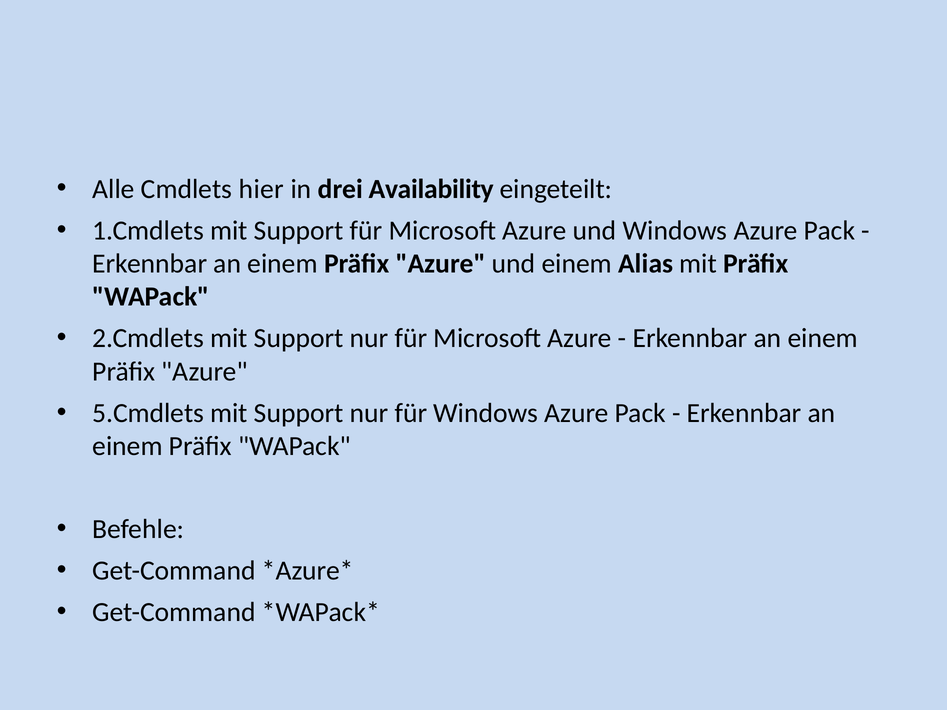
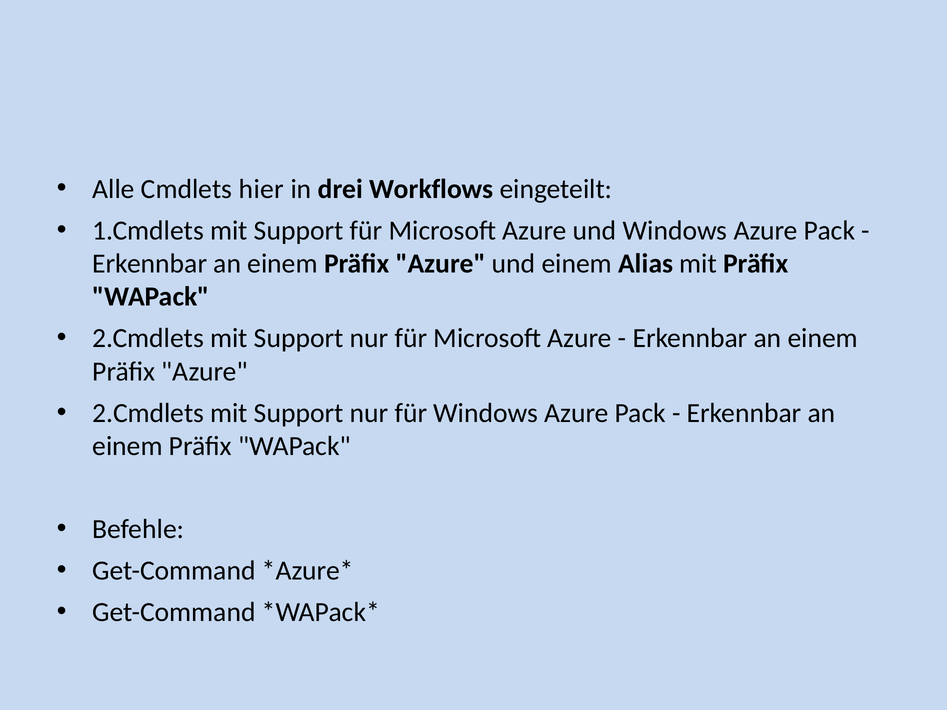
Availability: Availability -> Workflows (431, 189)
5.Cmdlets: 5.Cmdlets -> 2.Cmdlets (148, 413)
